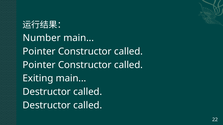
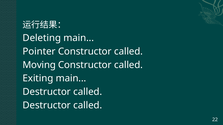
Number: Number -> Deleting (42, 38)
Pointer: Pointer -> Moving (39, 65)
